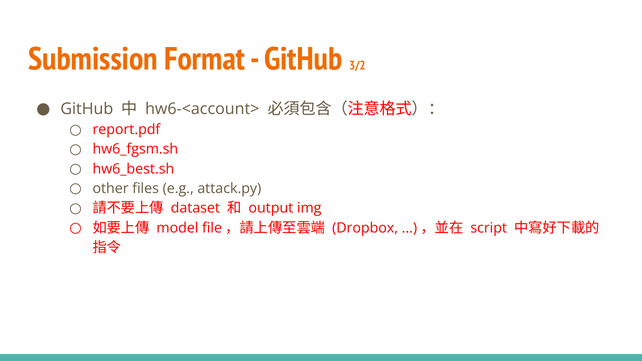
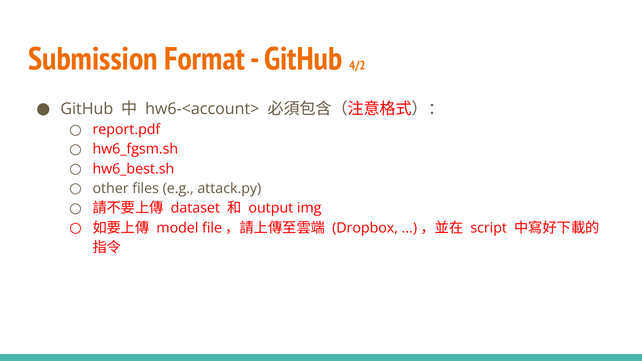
3/2: 3/2 -> 4/2 (357, 66)
